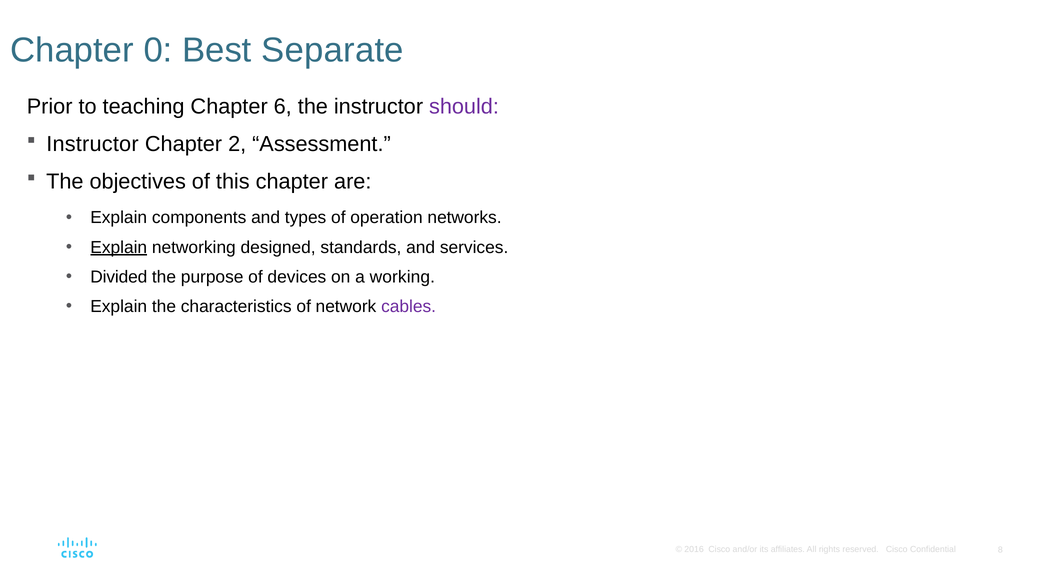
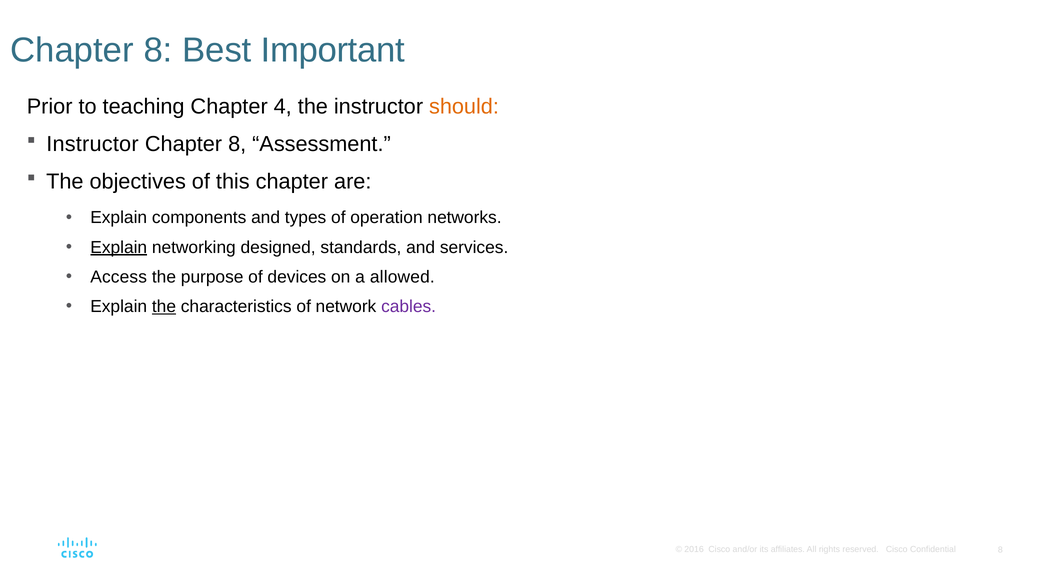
0: 0 -> 8 (158, 50)
Separate: Separate -> Important (333, 50)
6: 6 -> 4 (283, 107)
should colour: purple -> orange (464, 107)
2: 2 -> 8 (237, 144)
Divided: Divided -> Access (119, 277)
working: working -> allowed (402, 277)
the underline: none -> present (164, 306)
